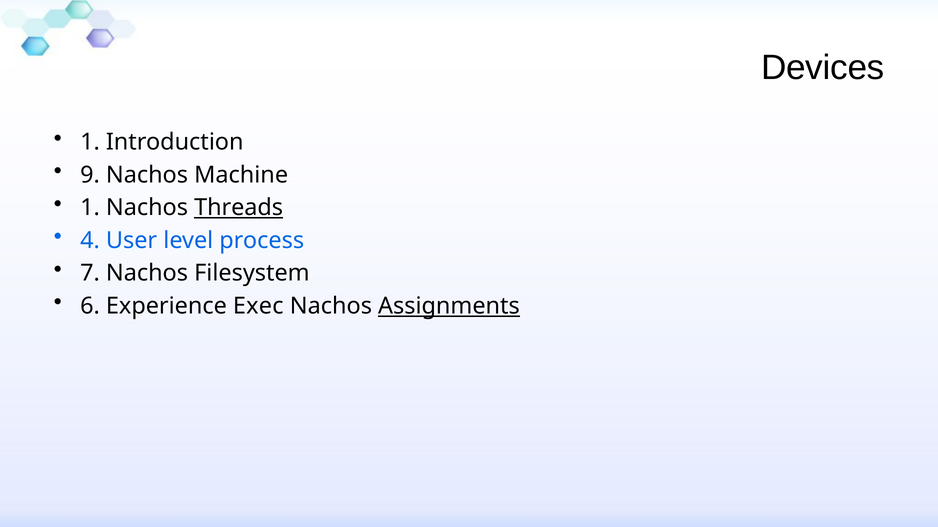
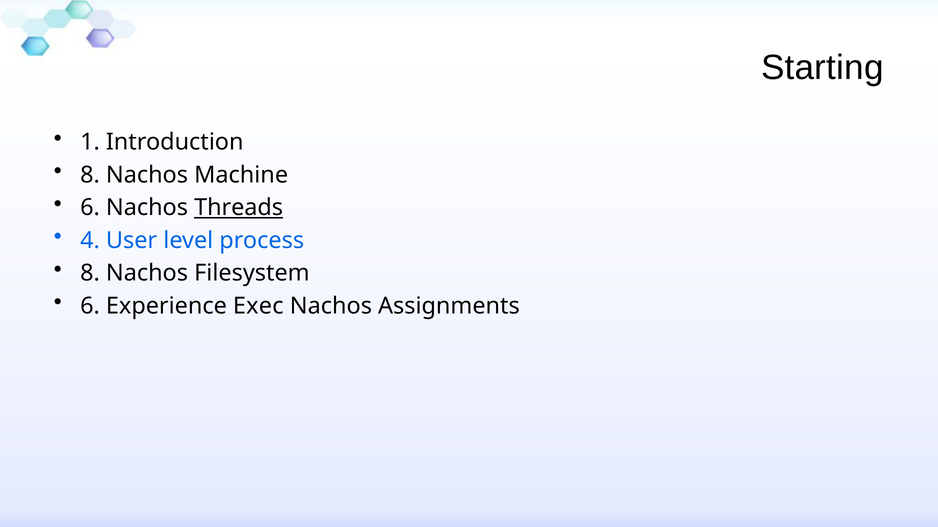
Devices: Devices -> Starting (822, 68)
9: 9 -> 8 (90, 175)
1: 1 -> 6 (90, 208)
7: 7 -> 8 (90, 274)
Assignments underline: present -> none (449, 306)
